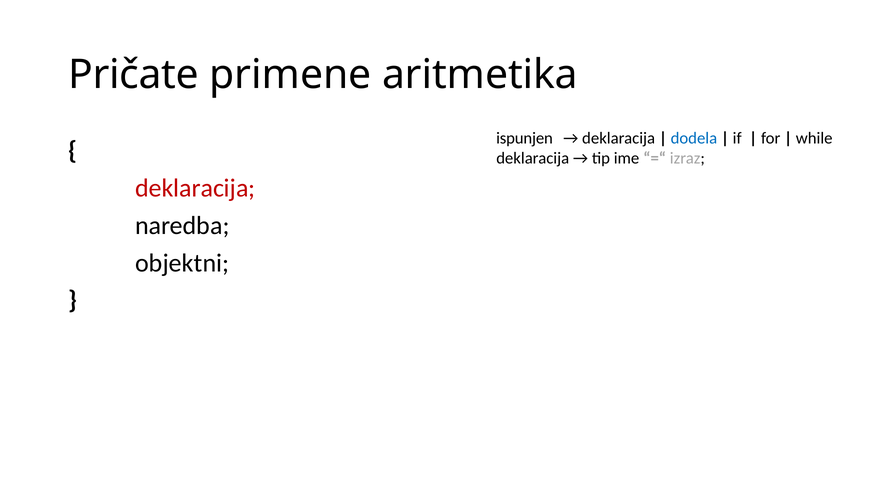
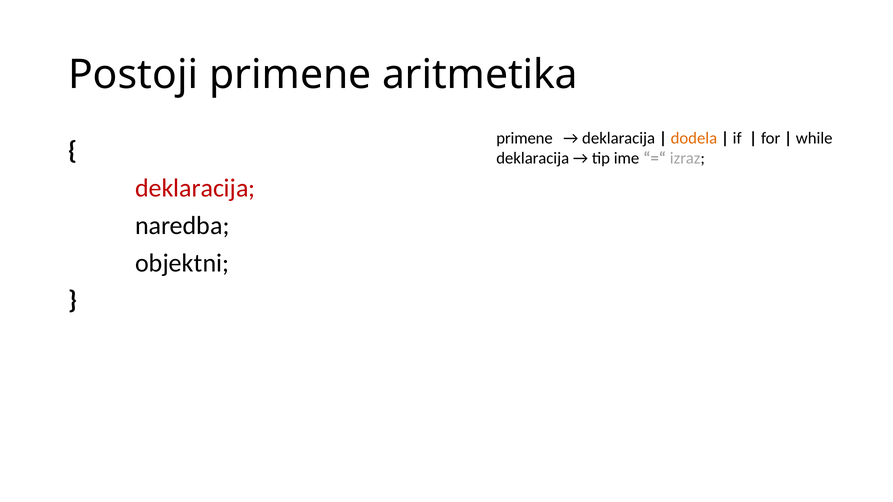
Pričate: Pričate -> Postoji (133, 75)
ispunjen: ispunjen -> primene (524, 138)
dodela colour: blue -> orange (694, 138)
